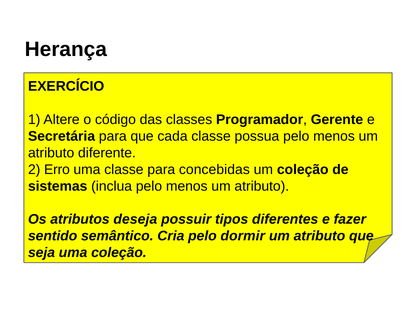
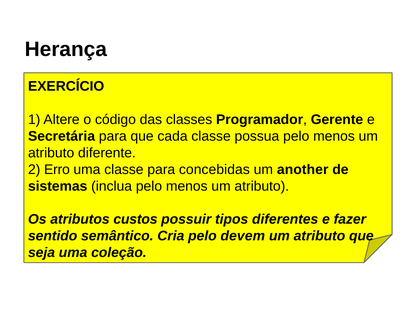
um coleção: coleção -> another (303, 169)
deseja: deseja -> custos (135, 219)
dormir: dormir -> devem (243, 236)
